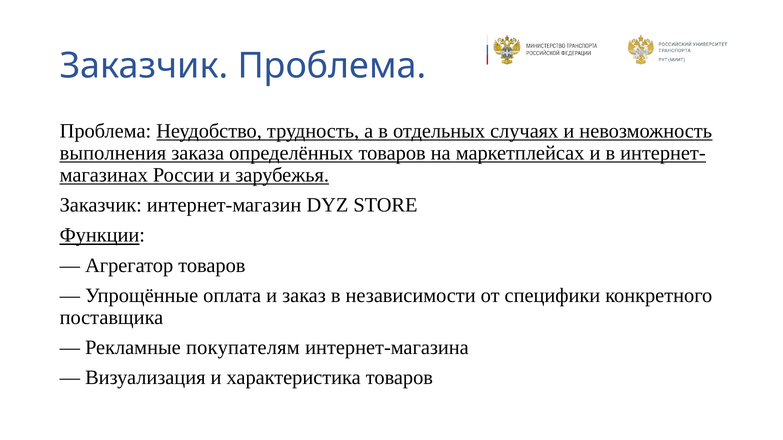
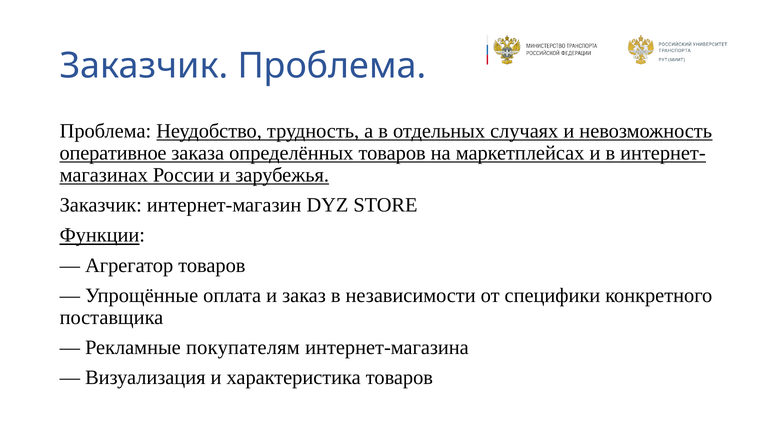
выполнения: выполнения -> оперативное (113, 153)
